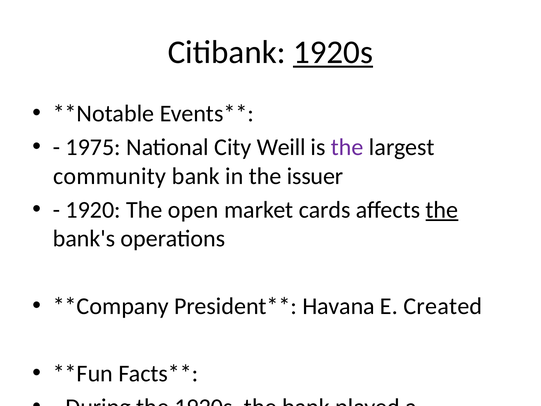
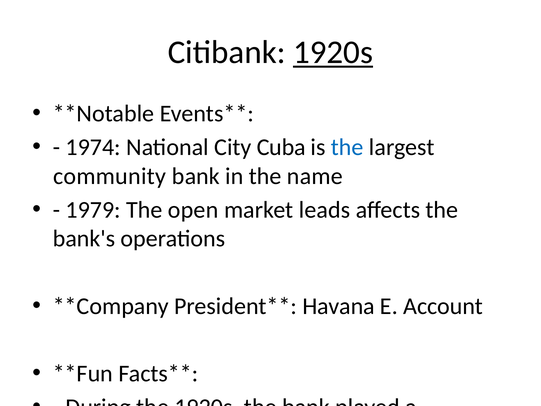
1975: 1975 -> 1974 (93, 147)
Weill: Weill -> Cuba (281, 147)
the colour: purple -> blue (347, 147)
issuer: issuer -> name (315, 176)
1920: 1920 -> 1979 (93, 210)
cards: cards -> leads (324, 210)
the underline: present -> none (442, 210)
Created: Created -> Account (443, 306)
